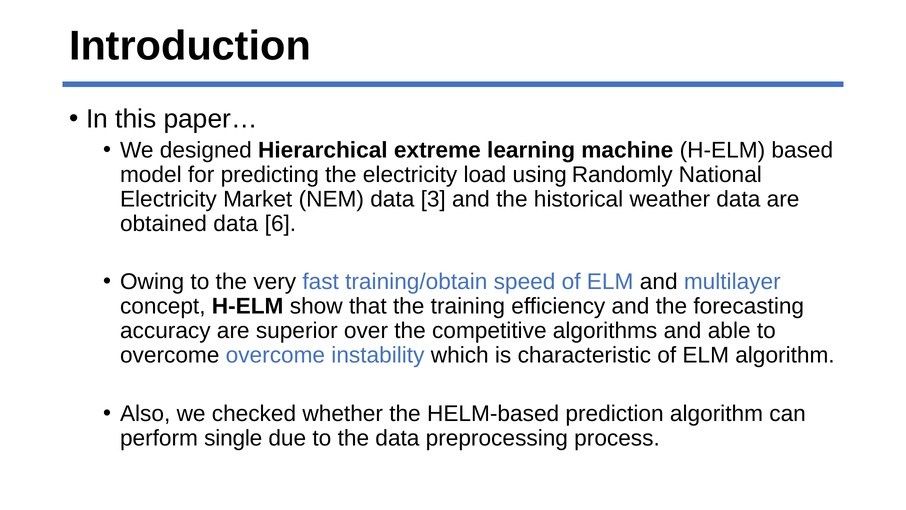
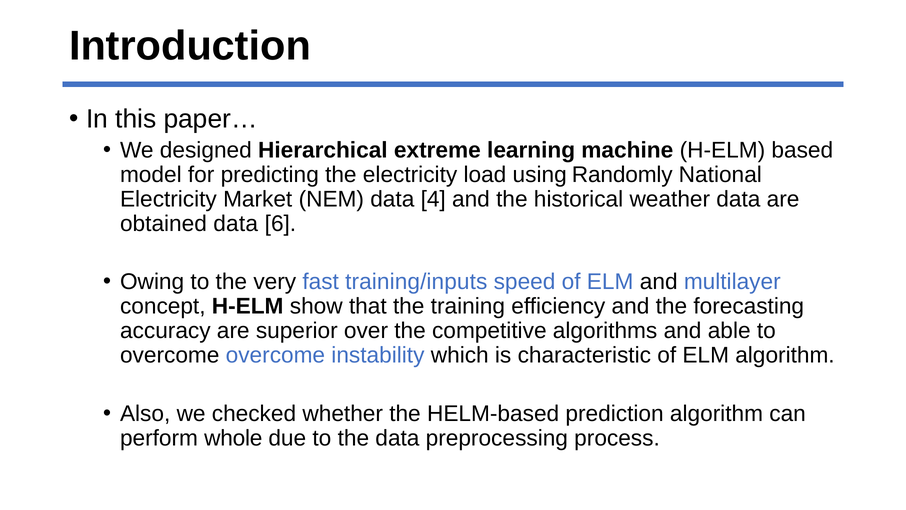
3: 3 -> 4 (433, 199)
training/obtain: training/obtain -> training/inputs (416, 282)
single: single -> whole (233, 438)
